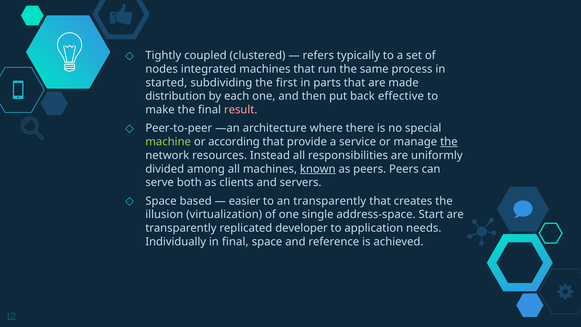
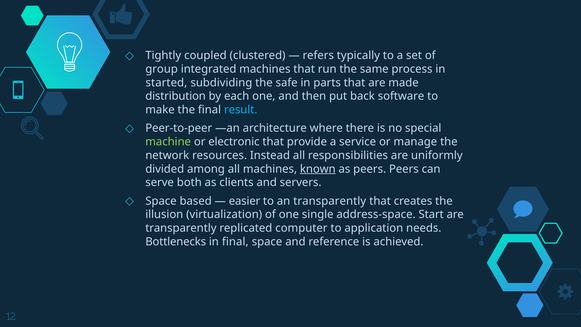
nodes: nodes -> group (162, 69)
first: first -> safe (287, 83)
effective: effective -> software (401, 96)
result colour: pink -> light blue (241, 110)
according: according -> electronic (234, 142)
the underline: present -> none (449, 142)
developer: developer -> computer (301, 228)
Individually: Individually -> Bottlenecks (176, 242)
